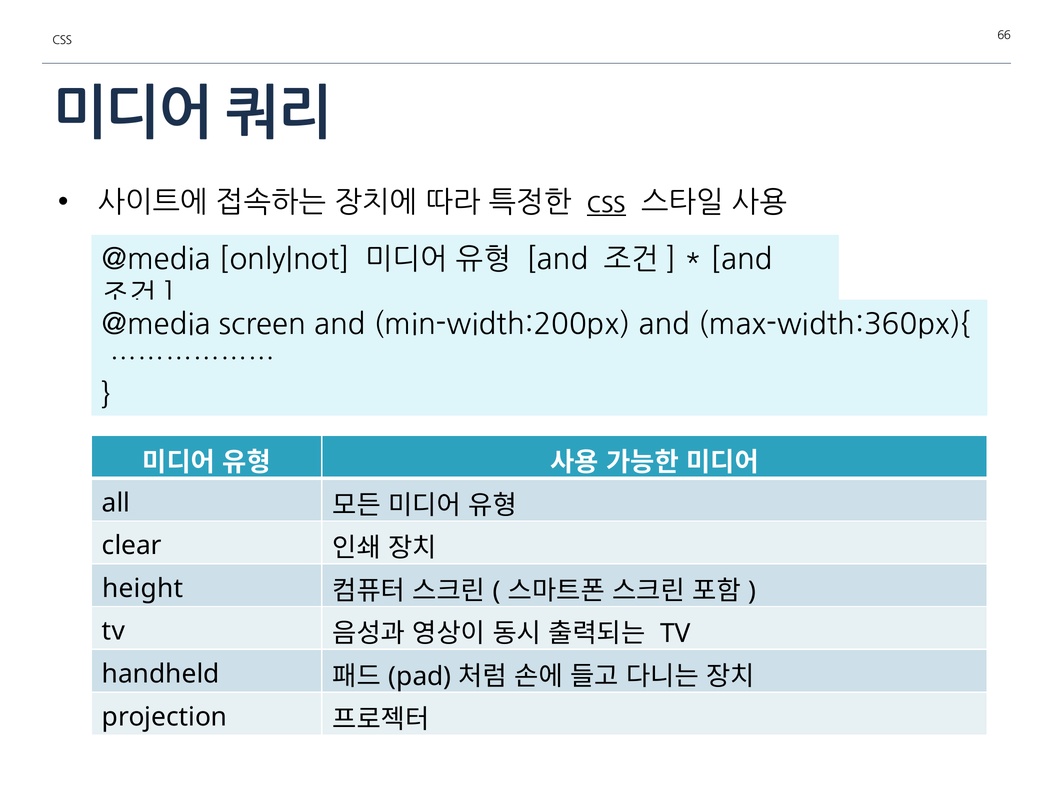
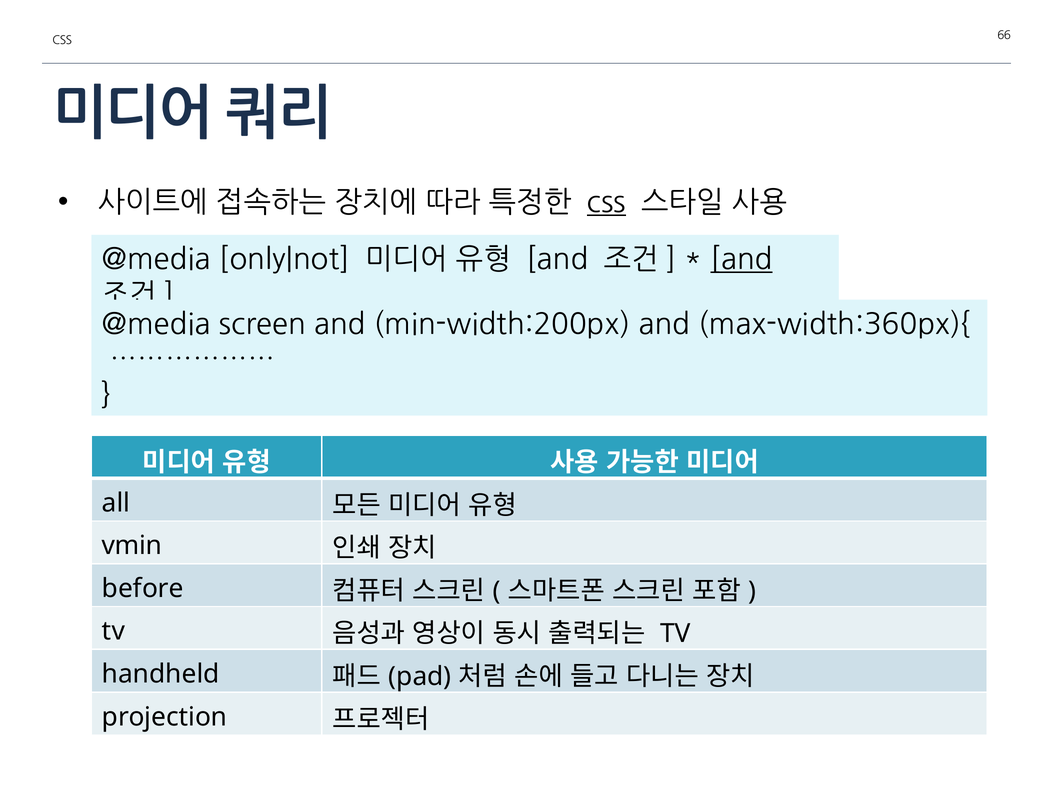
and underline: none -> present (741, 260)
clear: clear -> vmin (132, 545)
height: height -> before (143, 588)
